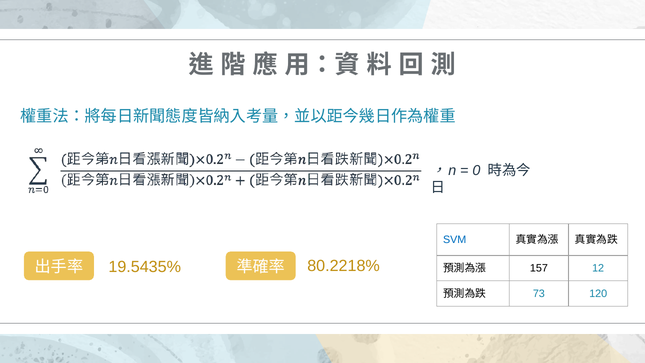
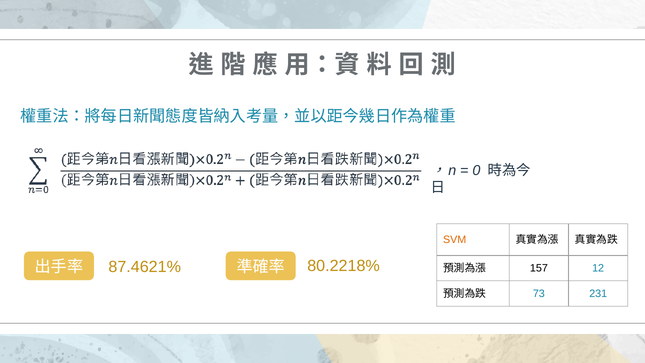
SVM colour: blue -> orange (455, 240)
19.5435%: 19.5435% -> 87.4621% (145, 267)
120: 120 -> 231 (598, 294)
